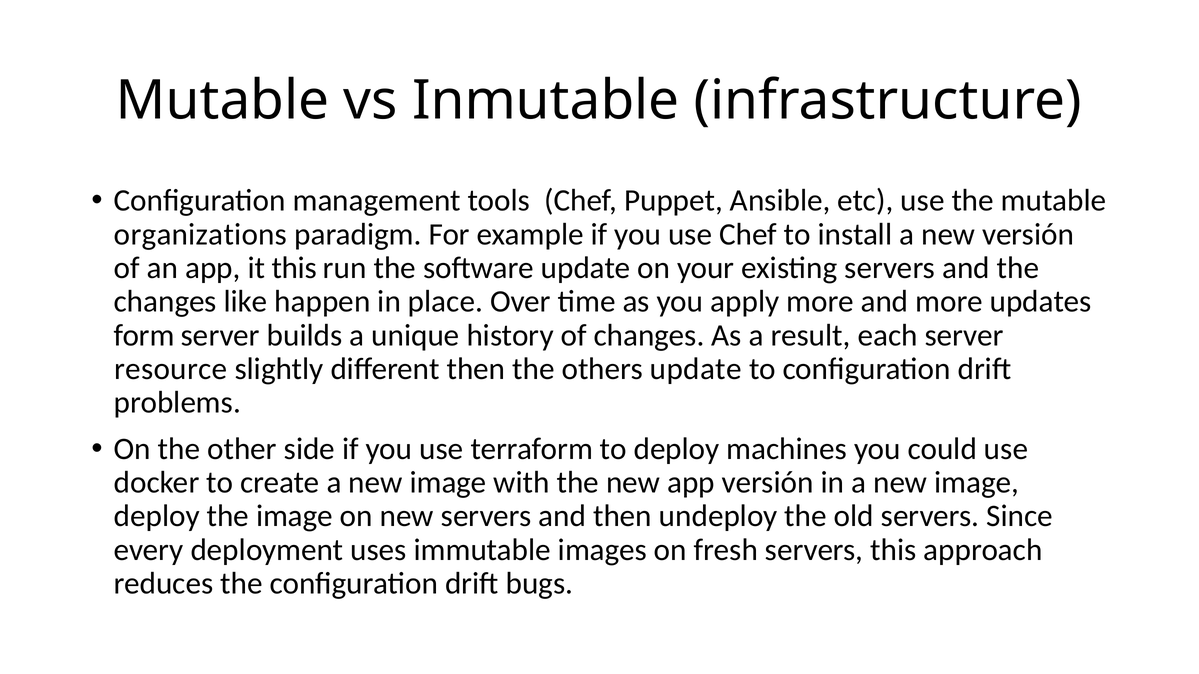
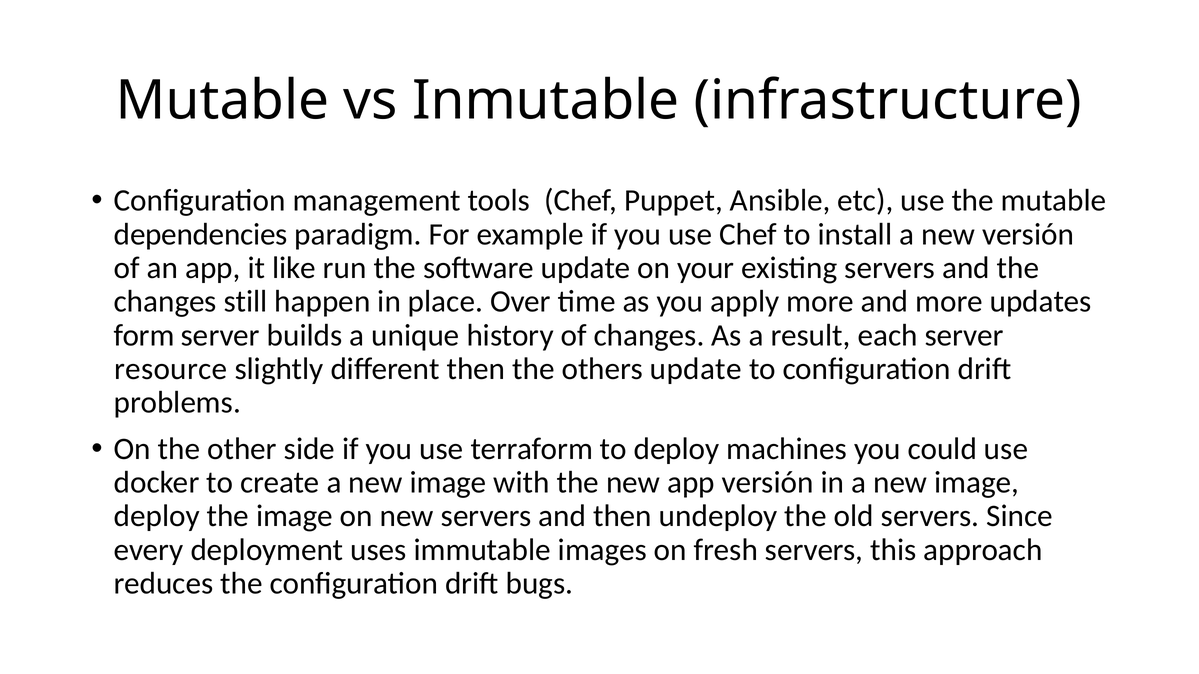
organizations: organizations -> dependencies (201, 234)
it this: this -> like (294, 268)
like: like -> still (246, 302)
